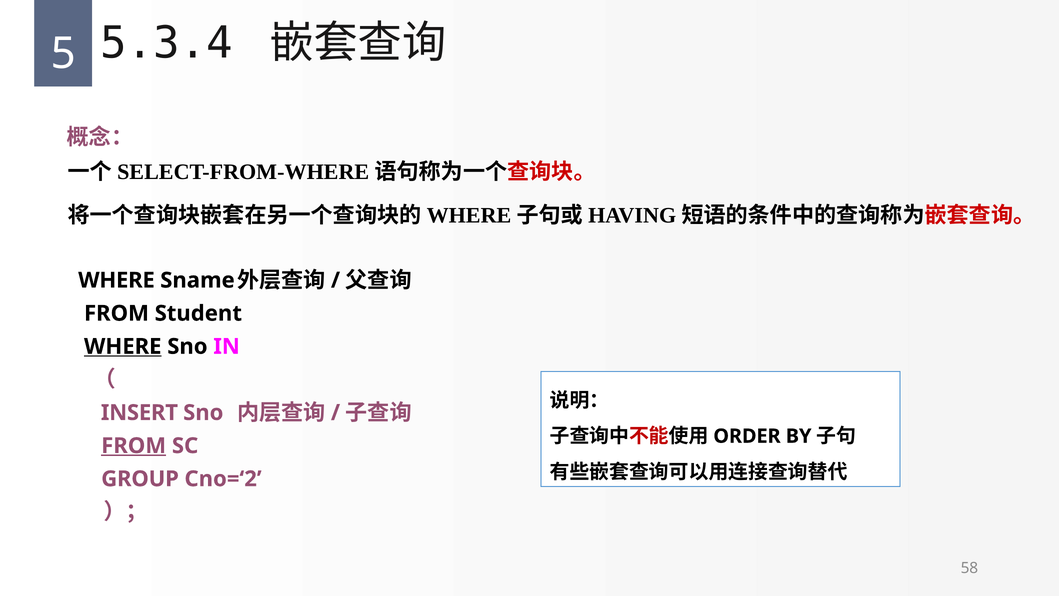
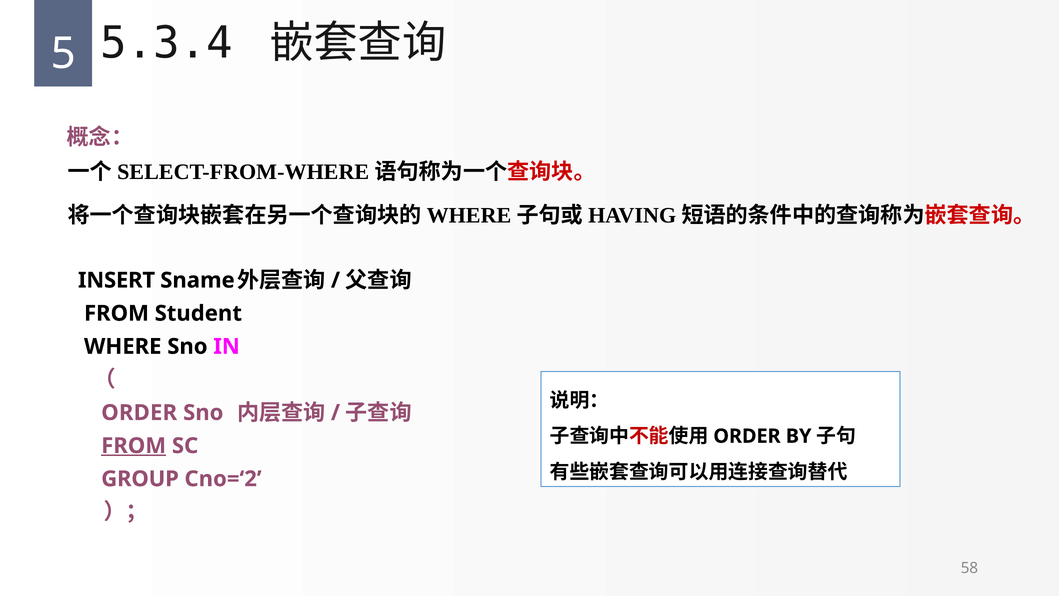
WHERE: WHERE -> INSERT (117, 280)
WHERE underline: present -> none (123, 346)
INSERT: INSERT -> ORDER (139, 413)
